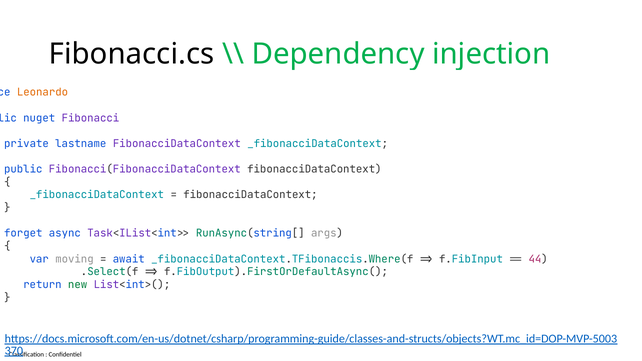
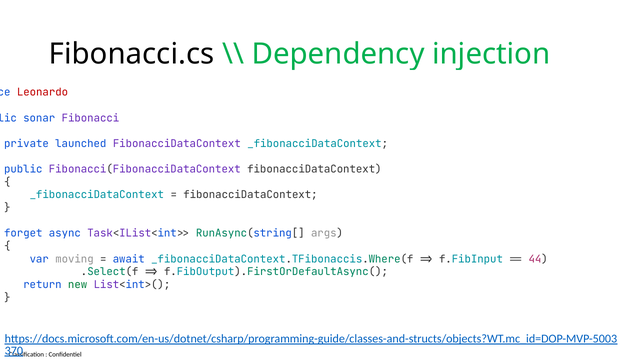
Leonardo colour: orange -> red (42, 92)
nuget: nuget -> sonar (39, 118)
lastname: lastname -> launched (81, 144)
